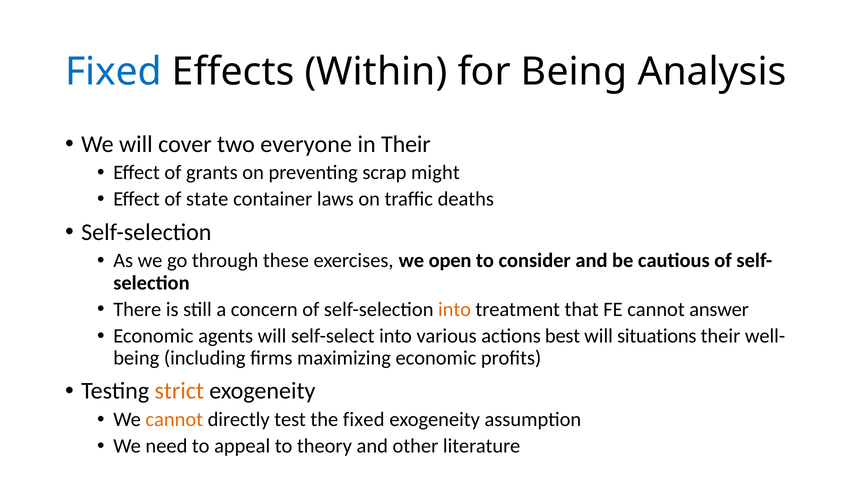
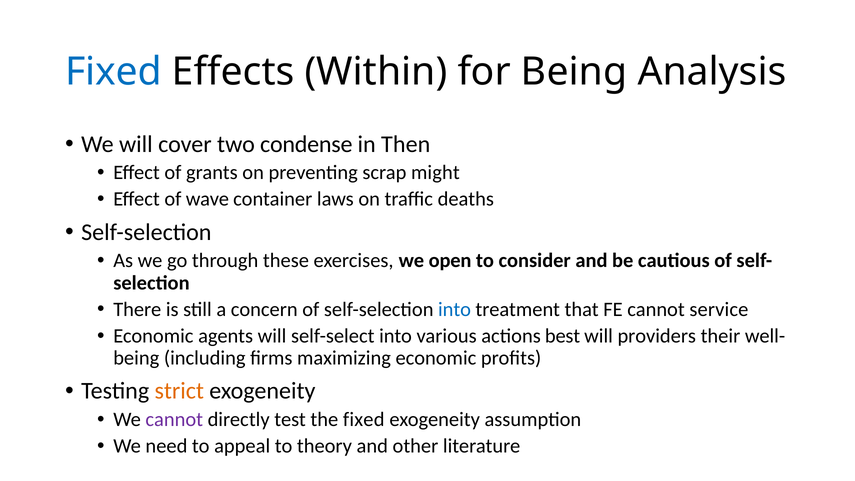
everyone: everyone -> condense (306, 144)
in Their: Their -> Then (406, 144)
state: state -> wave (207, 199)
into colour: orange -> blue (455, 309)
answer: answer -> service (719, 309)
situations: situations -> providers (657, 336)
cannot colour: orange -> purple (174, 419)
